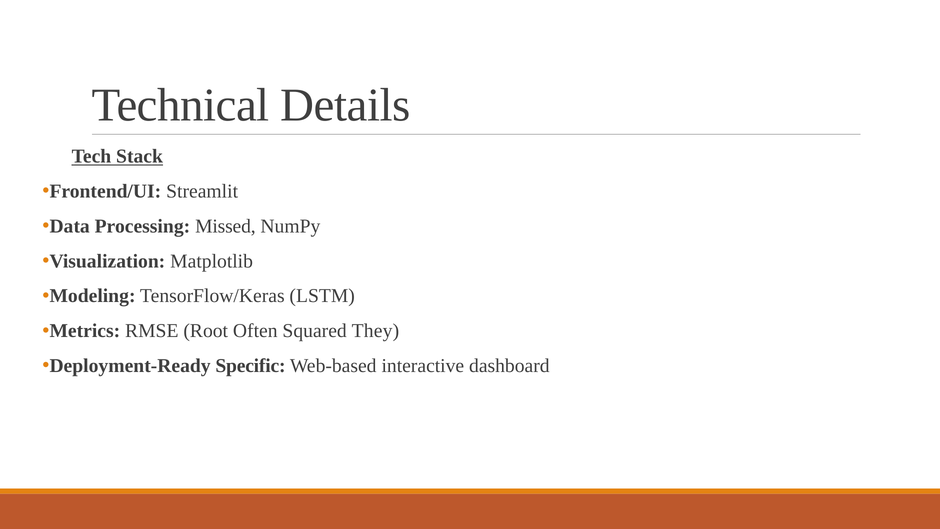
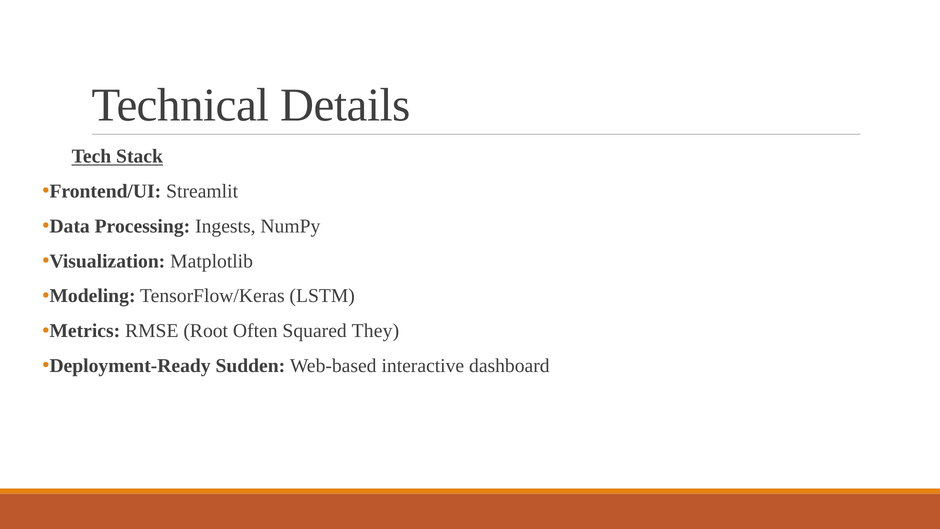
Missed: Missed -> Ingests (225, 226)
Specific: Specific -> Sudden (250, 366)
